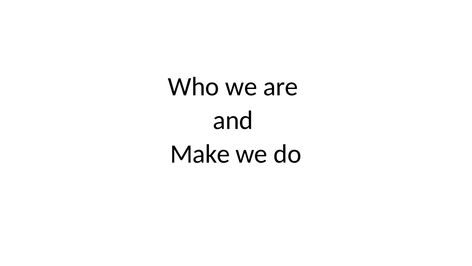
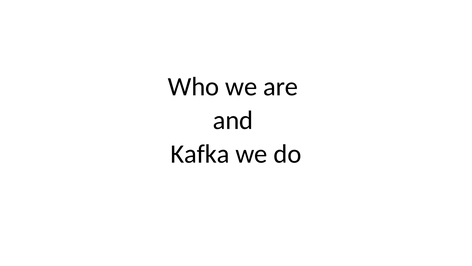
Make: Make -> Kafka (200, 154)
